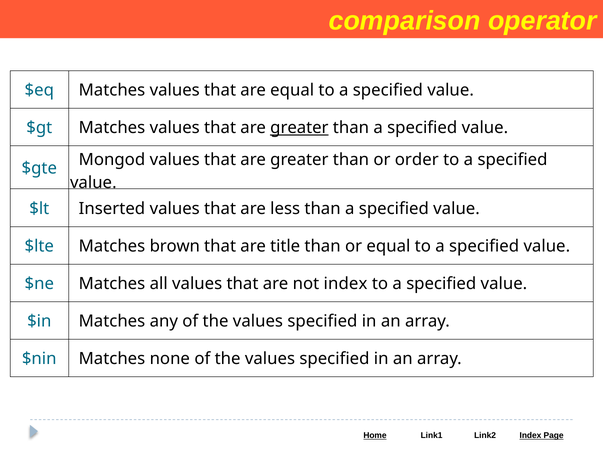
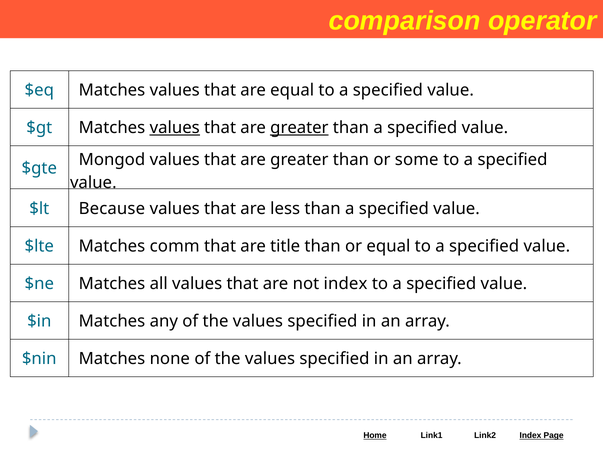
values underline: none -> present (175, 128)
order: order -> some (417, 159)
Inserted: Inserted -> Because (112, 208)
brown: brown -> comm (175, 246)
